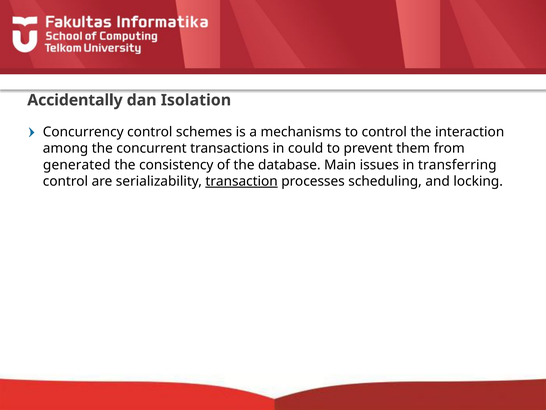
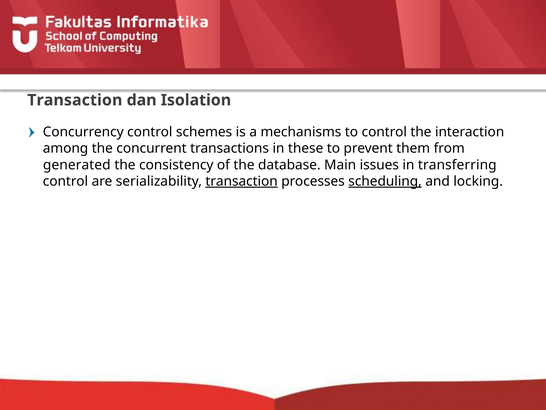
Accidentally: Accidentally -> Transaction (75, 100)
could: could -> these (306, 148)
scheduling underline: none -> present (385, 181)
